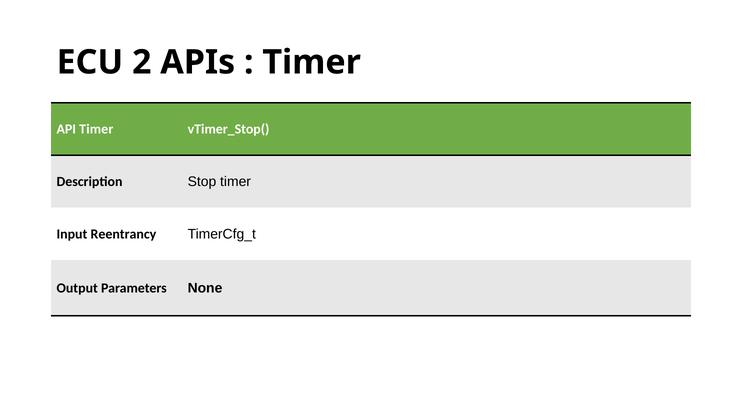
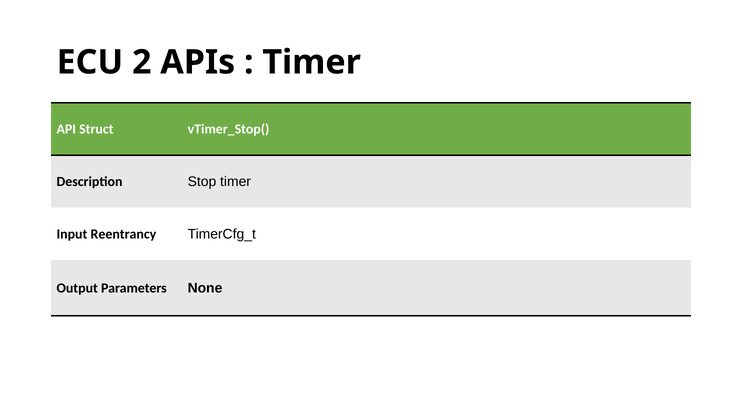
API Timer: Timer -> Struct (96, 129)
